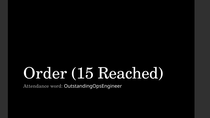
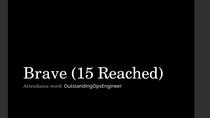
Order: Order -> Brave (45, 73)
